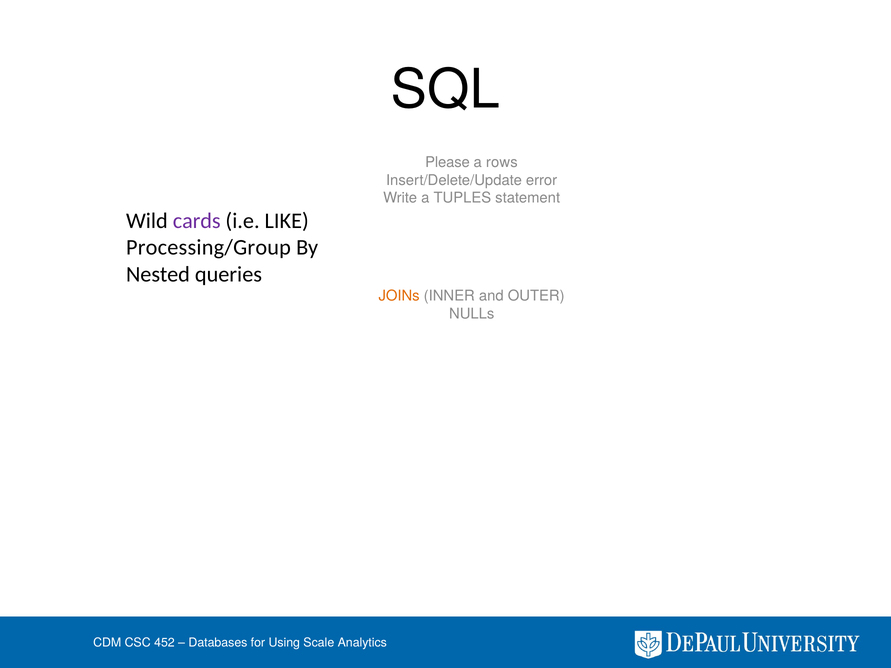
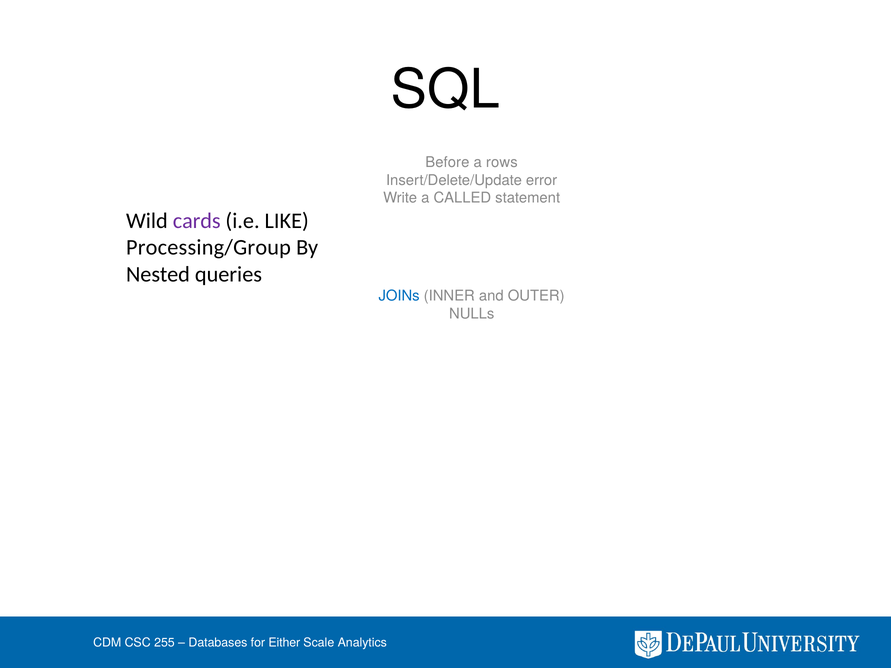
Please: Please -> Before (447, 162)
TUPLES: TUPLES -> CALLED (462, 198)
JOINs colour: orange -> blue (399, 296)
452: 452 -> 255 (164, 643)
Using: Using -> Either (284, 643)
